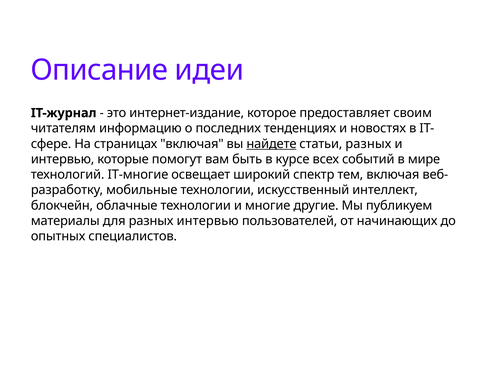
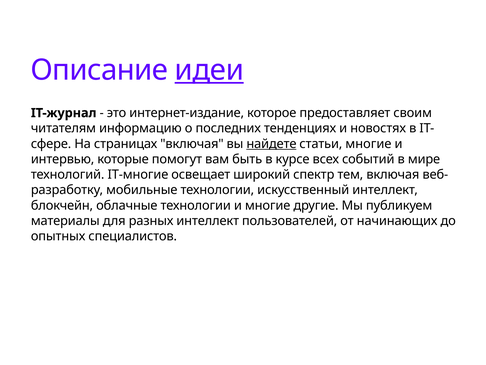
идеи underline: none -> present (209, 70)
статьи разных: разных -> многие (368, 144)
разных интервью: интервью -> интеллект (208, 221)
